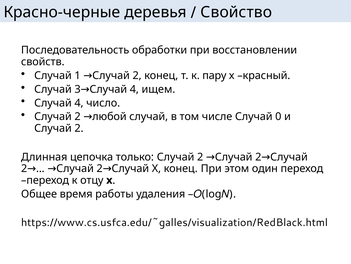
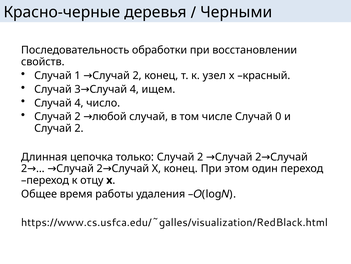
Свойство: Свойство -> Черными (236, 12)
пару: пару -> узел (214, 75)
